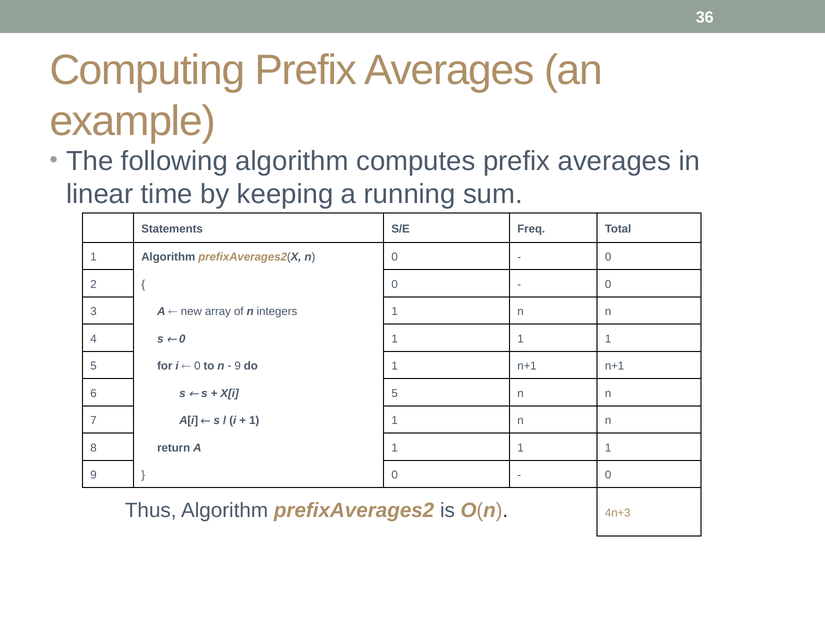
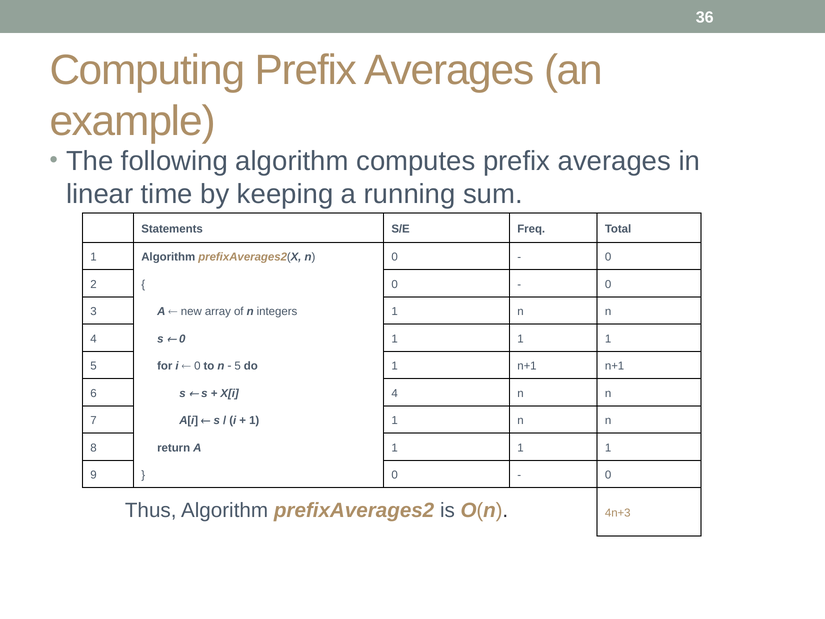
9: 9 -> 5 (238, 366)
X[i 5: 5 -> 4 (395, 393)
